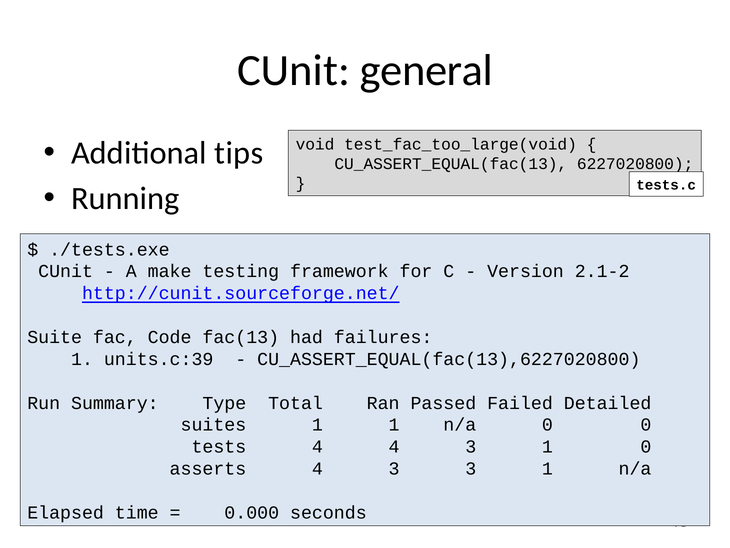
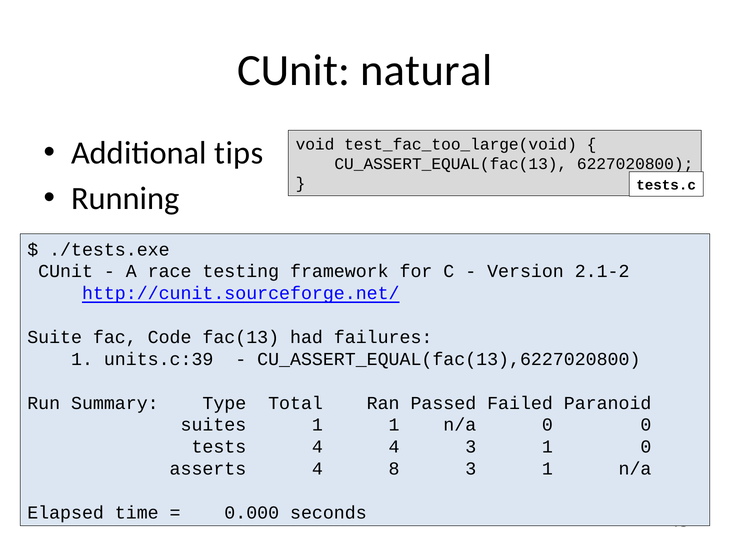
general: general -> natural (426, 71)
make: make -> race (170, 271)
Detailed: Detailed -> Paranoid (608, 403)
asserts 4 3: 3 -> 8 (394, 468)
